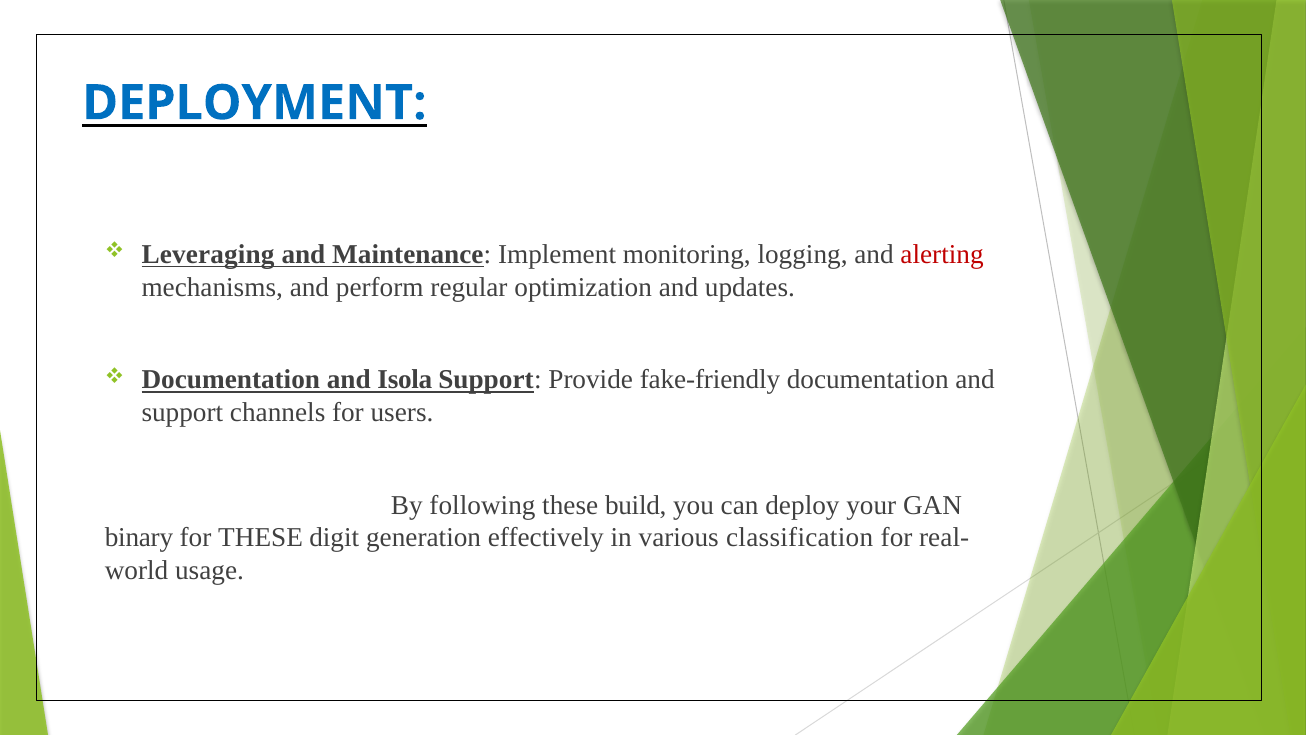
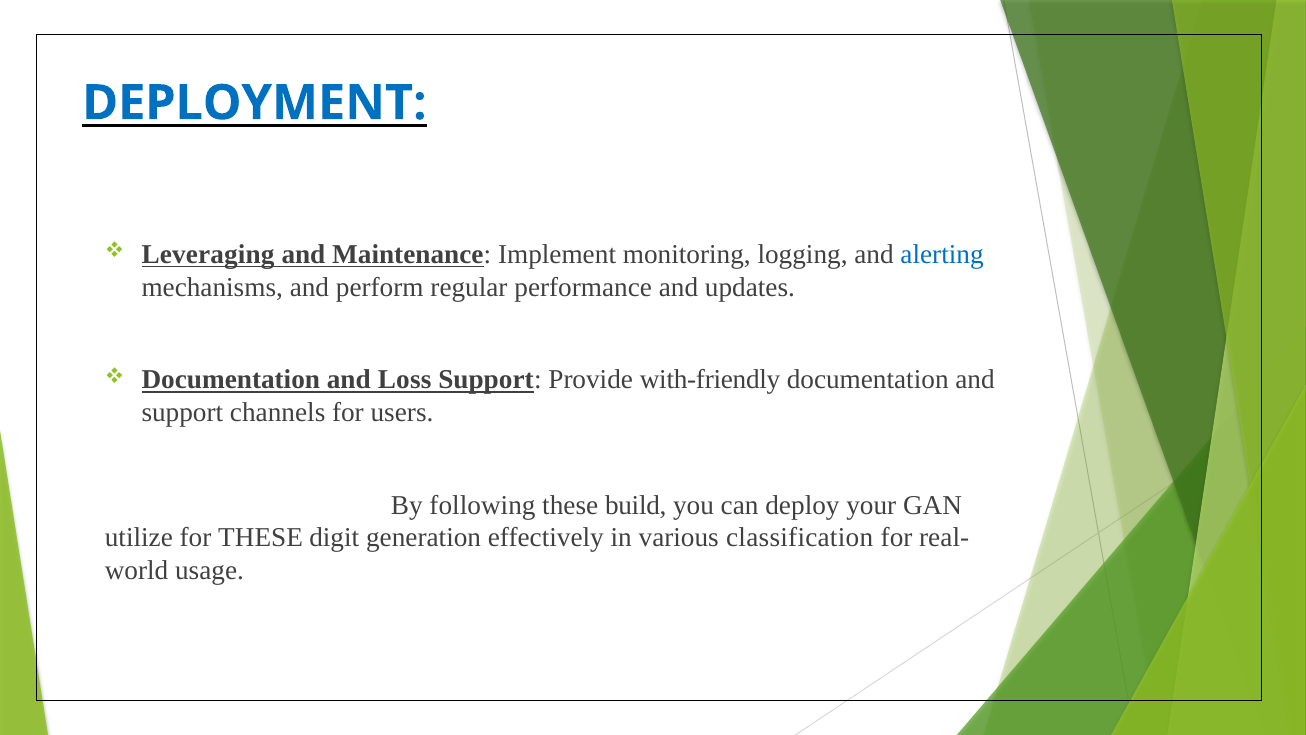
alerting colour: red -> blue (942, 255)
optimization: optimization -> performance (583, 287)
Isola: Isola -> Loss (405, 380)
fake-friendly: fake-friendly -> with-friendly (710, 380)
binary: binary -> utilize (139, 538)
